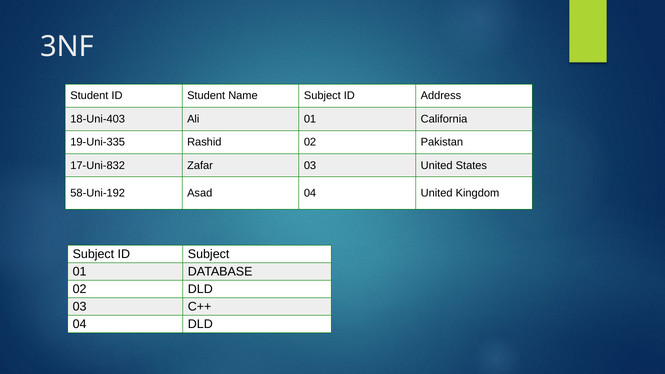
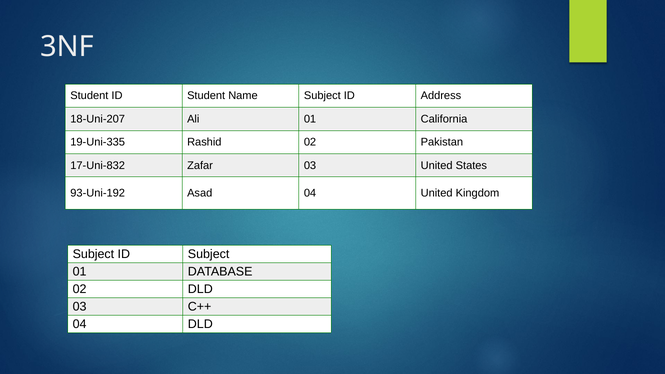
18-Uni-403: 18-Uni-403 -> 18-Uni-207 (98, 119)
58-Uni-192: 58-Uni-192 -> 93-Uni-192 (98, 193)
